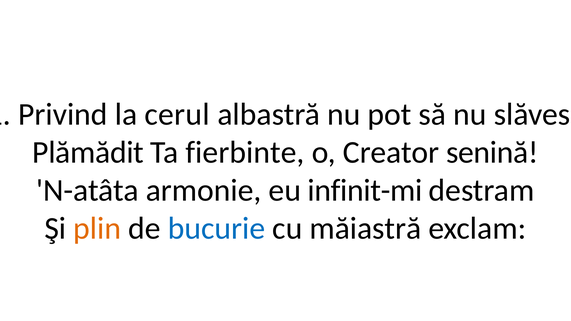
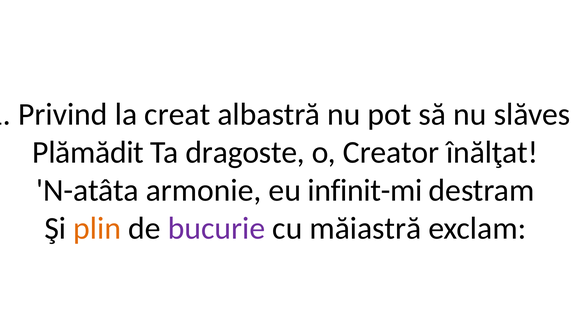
cerul: cerul -> creat (177, 114)
fierbinte: fierbinte -> dragoste (245, 152)
senină: senină -> înălţat (492, 152)
bucurie colour: blue -> purple (216, 228)
